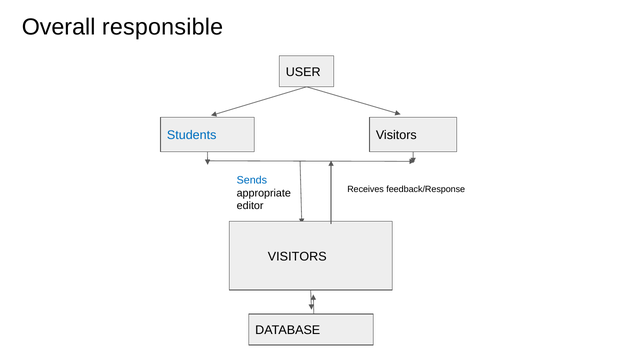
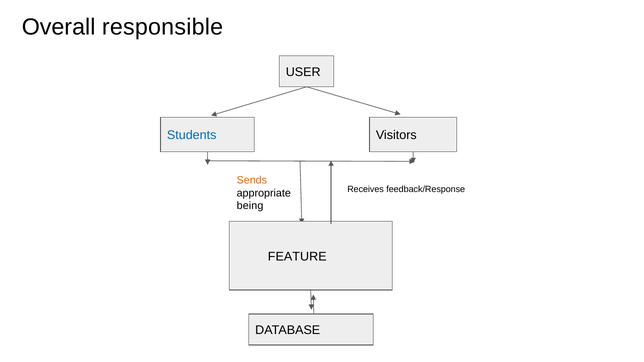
Sends colour: blue -> orange (252, 180)
editor: editor -> being (250, 206)
VISITORS: VISITORS -> FEATURE (297, 257)
